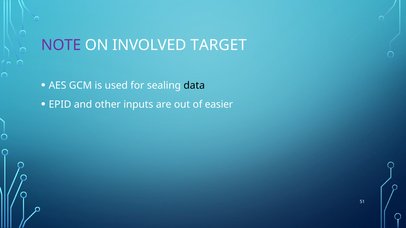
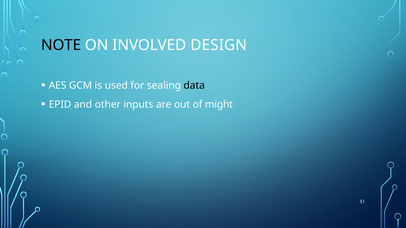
NOTE colour: purple -> black (61, 45)
TARGET: TARGET -> DESIGN (219, 45)
easier: easier -> might (219, 105)
